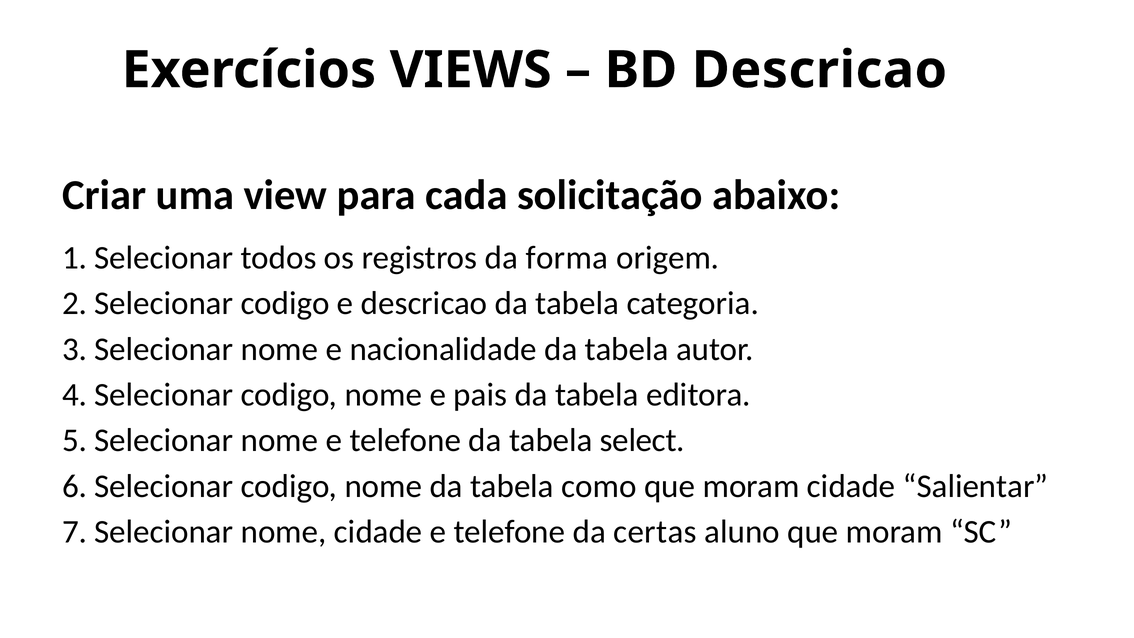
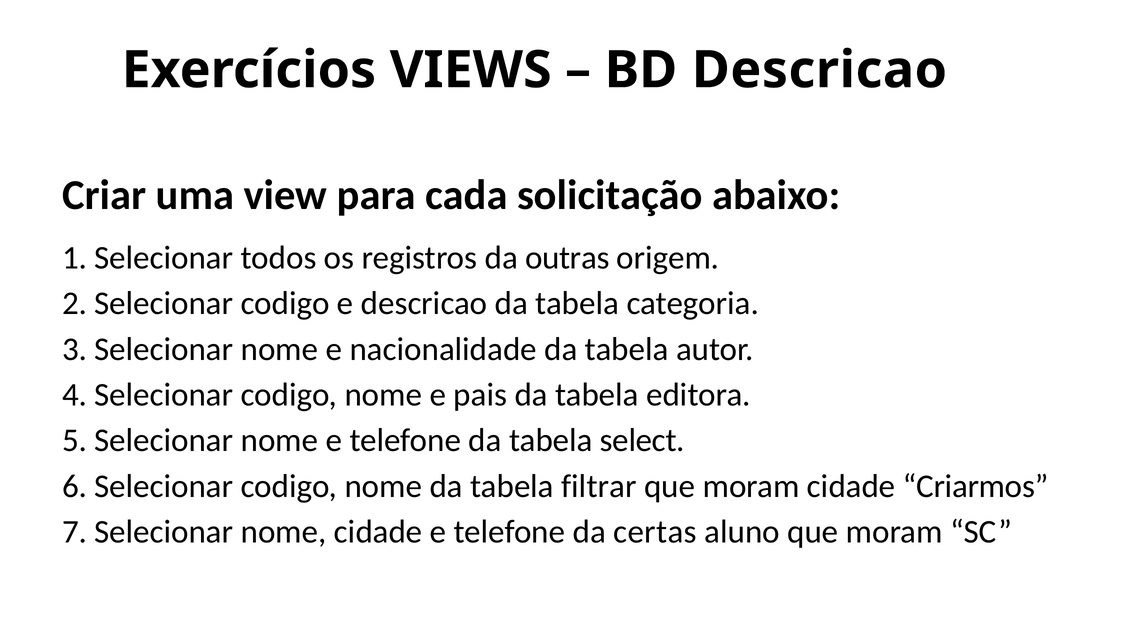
forma: forma -> outras (567, 258)
como: como -> filtrar (599, 486)
Salientar: Salientar -> Criarmos (976, 486)
